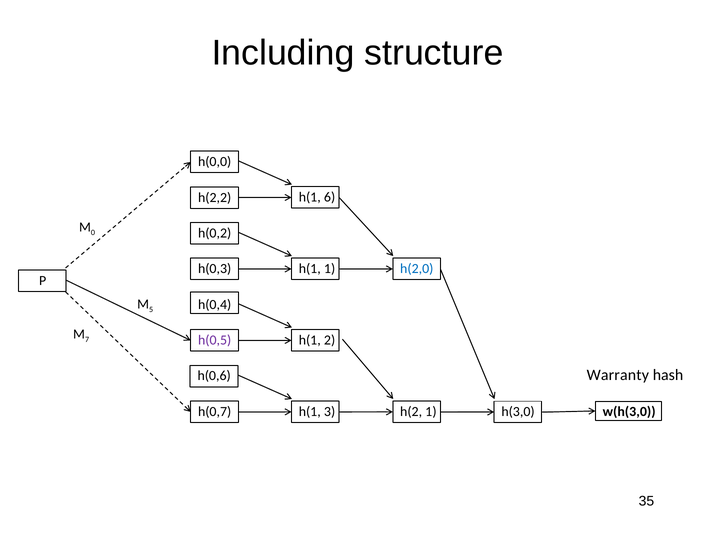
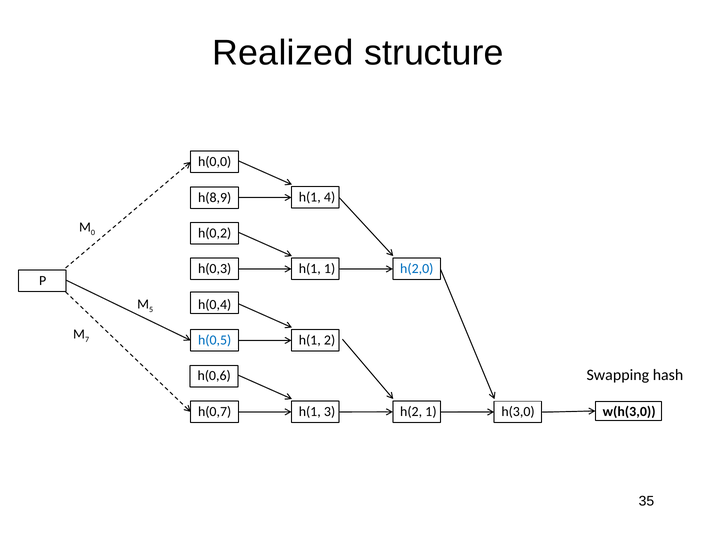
Including: Including -> Realized (283, 53)
6: 6 -> 4 (330, 197)
h(2,2: h(2,2 -> h(8,9 (215, 198)
h(0,5 colour: purple -> blue (215, 340)
Warranty: Warranty -> Swapping (618, 375)
